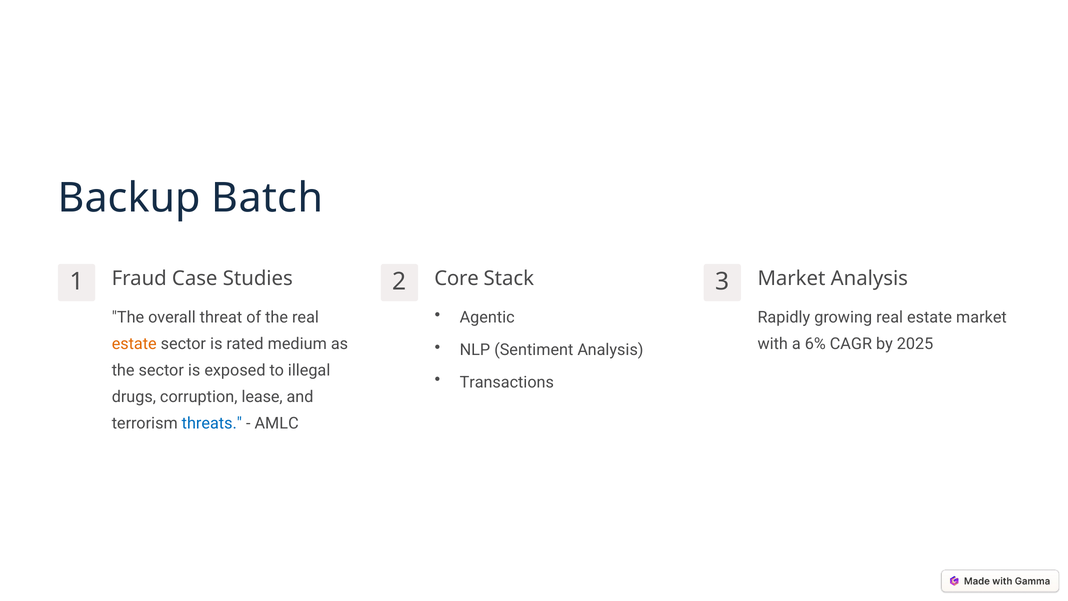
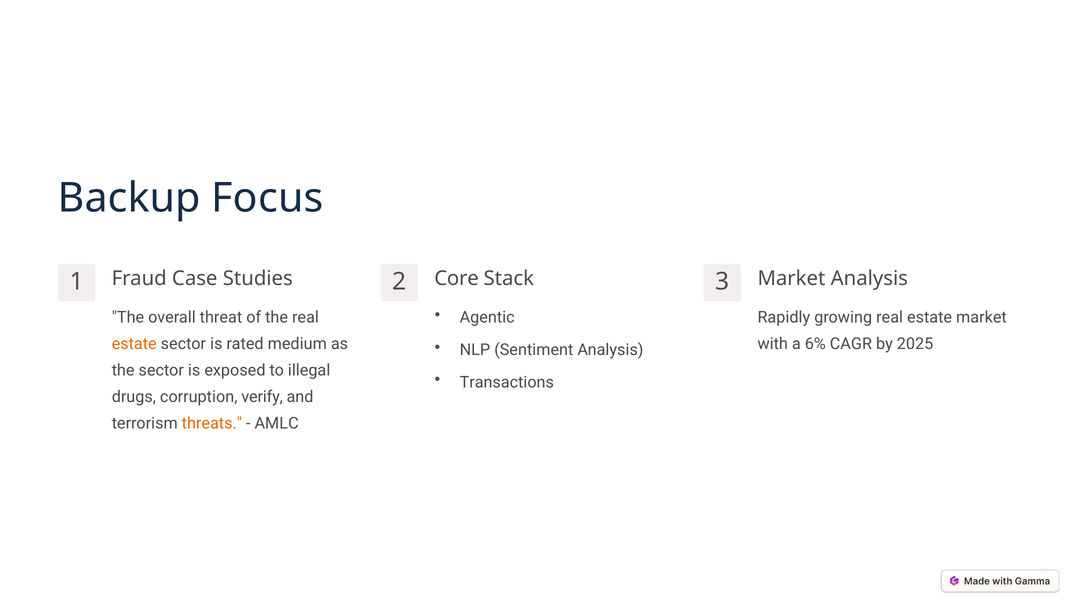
Batch: Batch -> Focus (267, 198)
lease: lease -> verify (262, 397)
threats colour: blue -> orange (212, 423)
